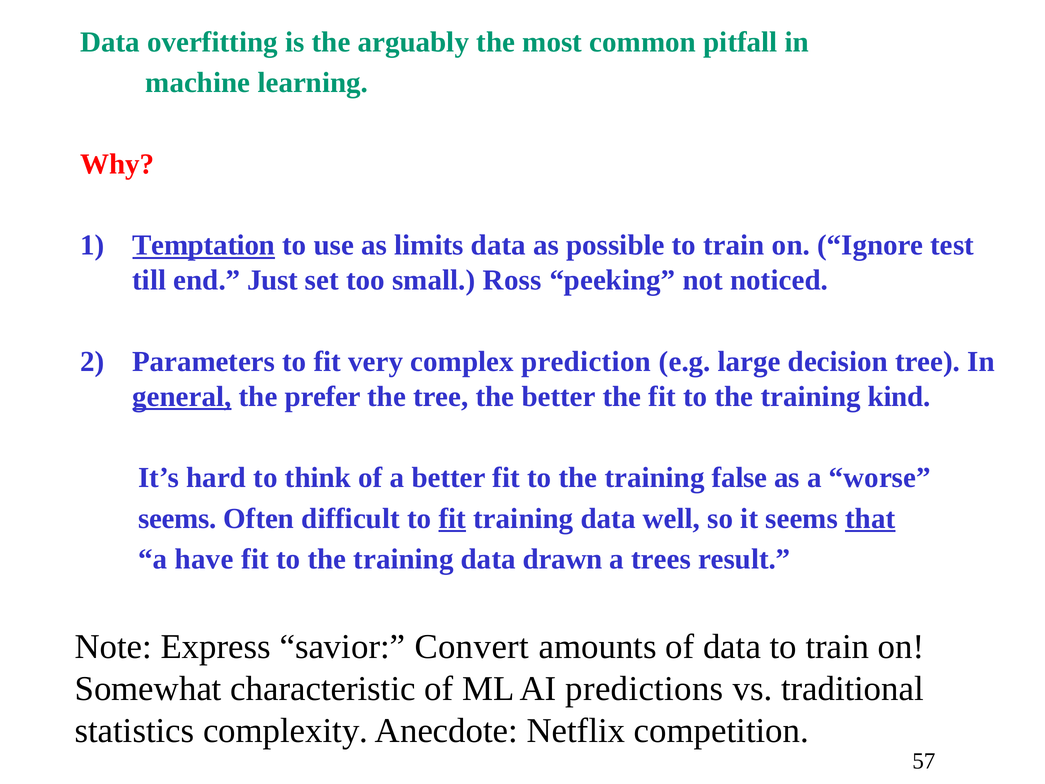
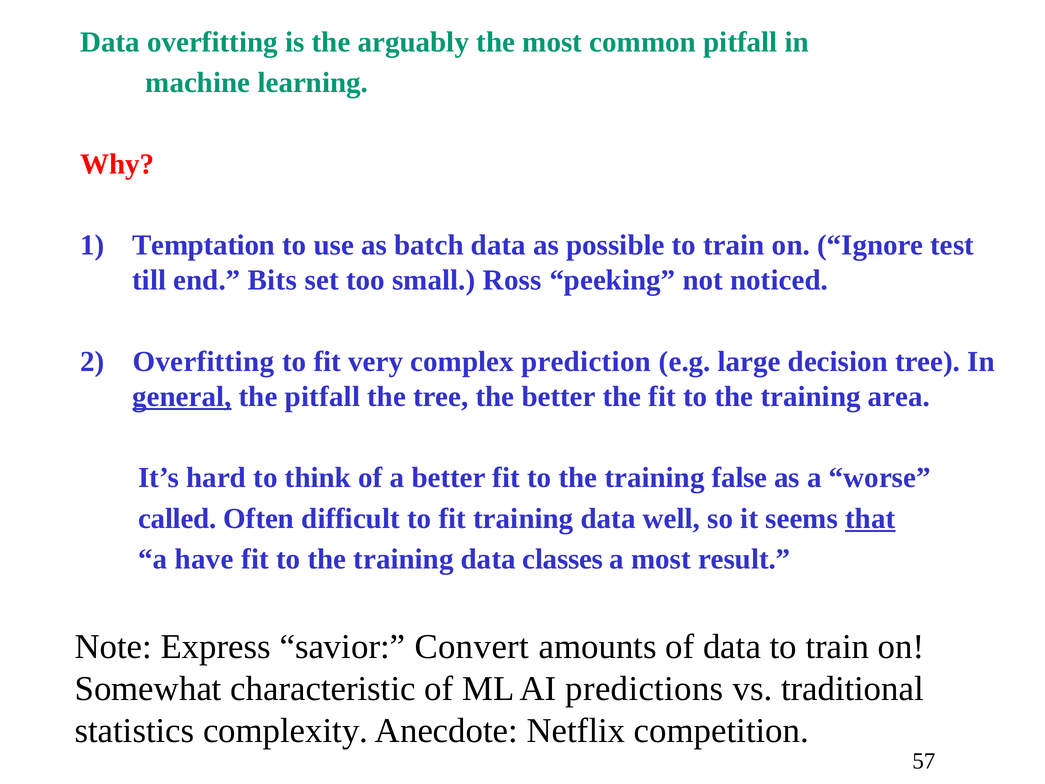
Temptation underline: present -> none (204, 245)
limits: limits -> batch (429, 245)
Just: Just -> Bits (272, 280)
Parameters: Parameters -> Overfitting (203, 361)
the prefer: prefer -> pitfall (322, 396)
kind: kind -> area (899, 396)
seems: seems -> called (177, 518)
fit underline: present -> none (452, 518)
drawn: drawn -> classes (563, 559)
a trees: trees -> most (661, 559)
